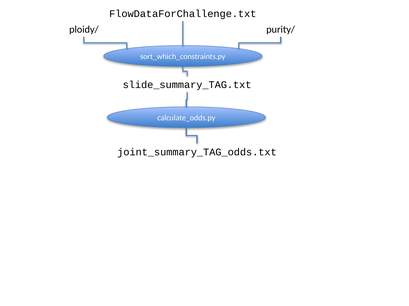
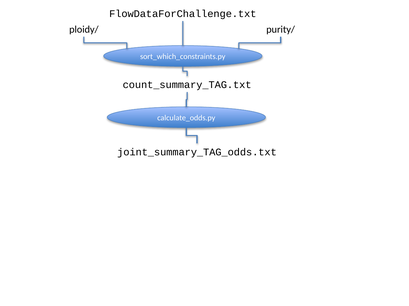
slide_summary_TAG.txt: slide_summary_TAG.txt -> count_summary_TAG.txt (187, 85)
